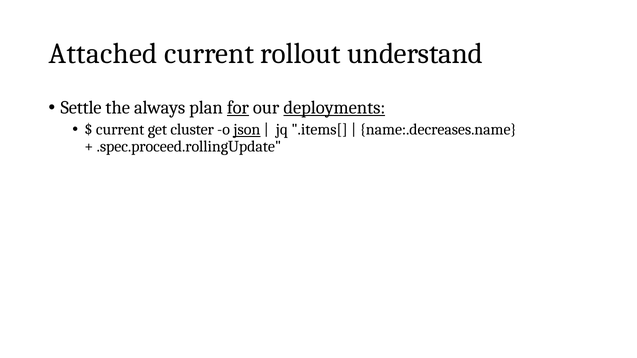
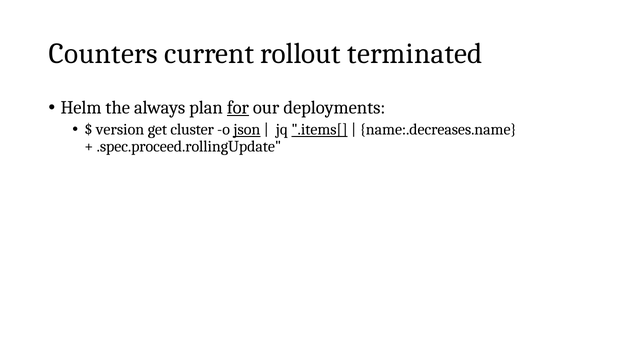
Attached: Attached -> Counters (103, 54)
understand: understand -> terminated (415, 54)
Settle: Settle -> Helm (81, 108)
deployments underline: present -> none (334, 108)
current: current -> version (120, 130)
.items[ underline: none -> present (320, 130)
